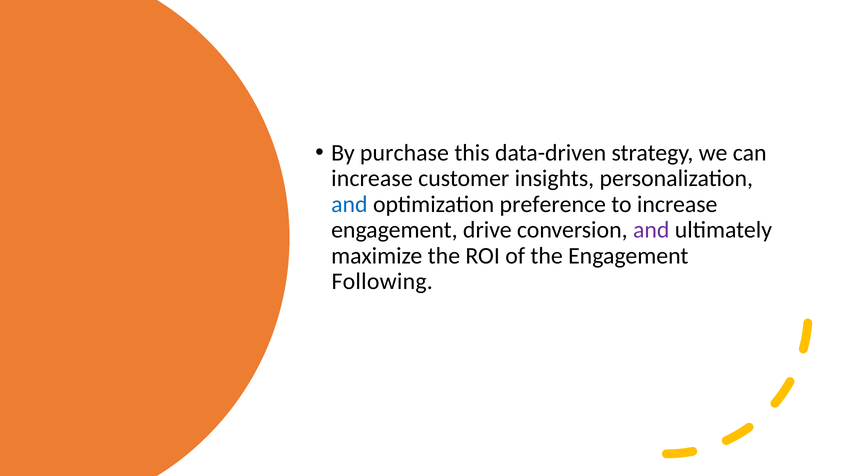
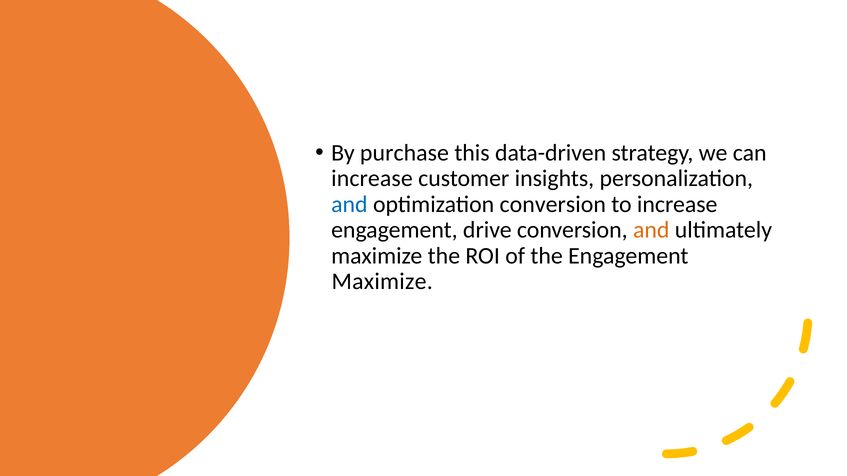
optimization preference: preference -> conversion (553, 204)
and colour: purple -> orange (651, 230)
Following: Following -> Maximize (382, 282)
